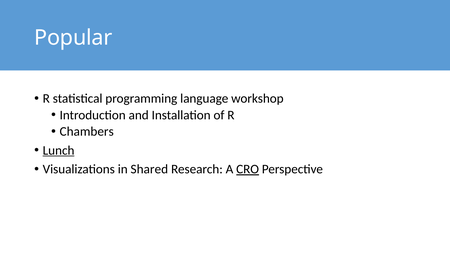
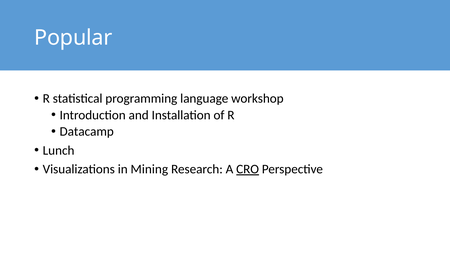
Chambers: Chambers -> Datacamp (87, 132)
Lunch underline: present -> none (59, 150)
Shared: Shared -> Mining (149, 169)
